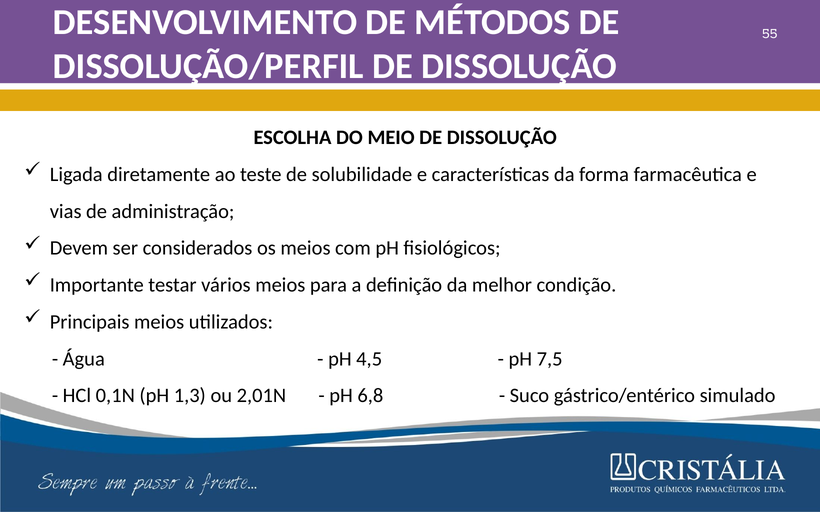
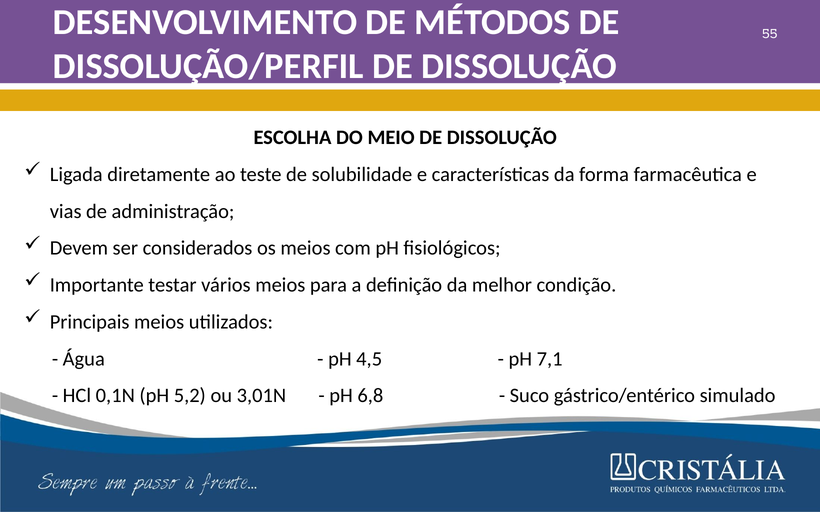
7,5: 7,5 -> 7,1 (550, 359)
1,3: 1,3 -> 5,2 (190, 396)
2,01N: 2,01N -> 3,01N (261, 396)
